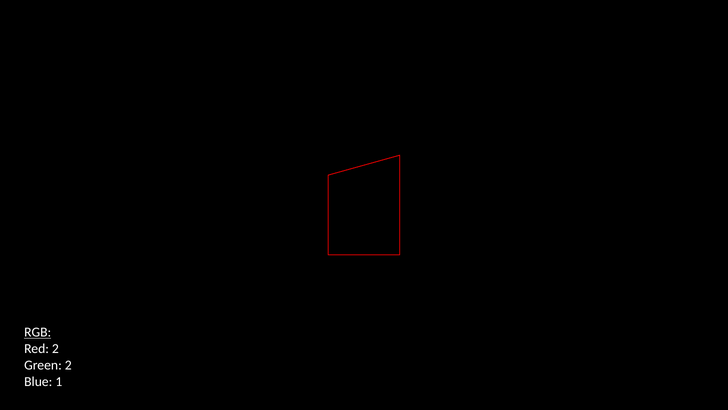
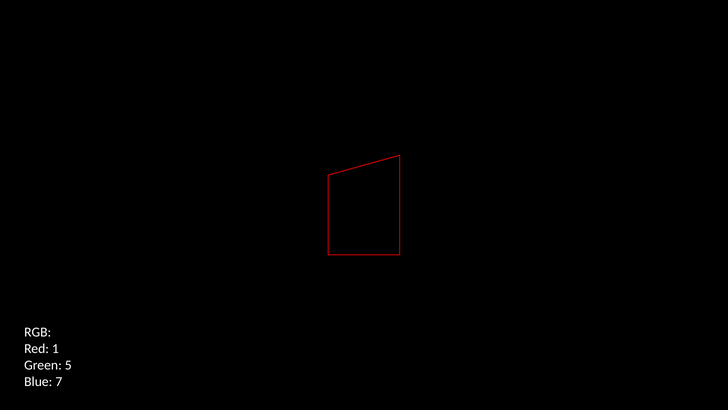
RGB underline: present -> none (38, 332)
Red 2: 2 -> 1 (55, 348)
Green 2: 2 -> 5 (68, 365)
1: 1 -> 7 (59, 381)
